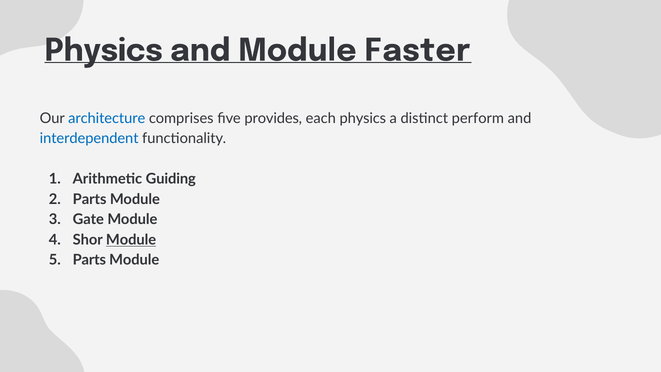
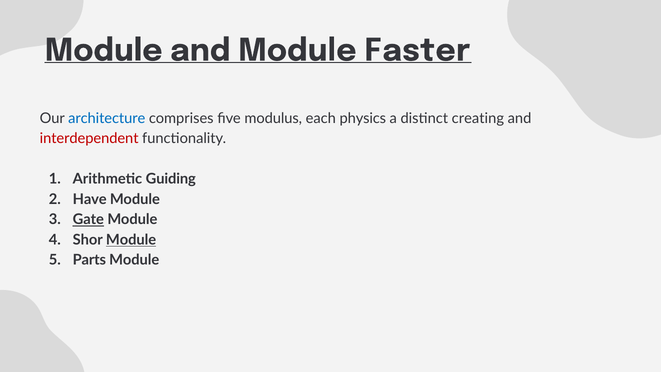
Physics: Physics -> Module (104, 50)
provides: provides -> modulus (273, 118)
perform: perform -> creating (478, 118)
interdependent colour: blue -> red (89, 139)
Parts: Parts -> Have (90, 199)
Gate underline: none -> present (88, 220)
